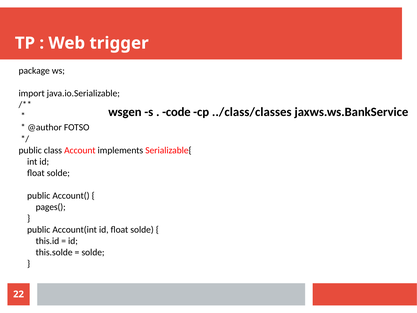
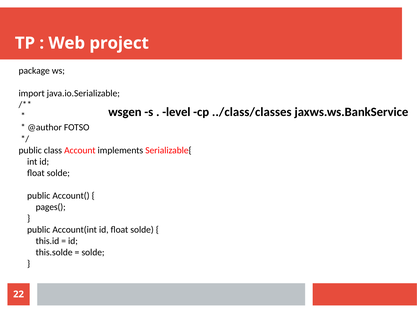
trigger: trigger -> project (119, 43)
code: code -> level (176, 112)
